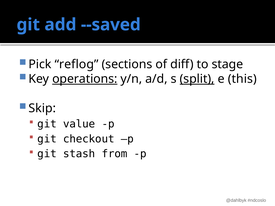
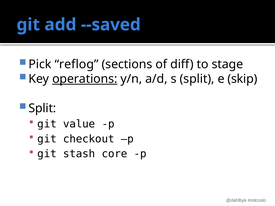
split underline: present -> none (197, 79)
this: this -> skip (242, 79)
Skip: Skip -> Split (42, 108)
from: from -> core (114, 154)
